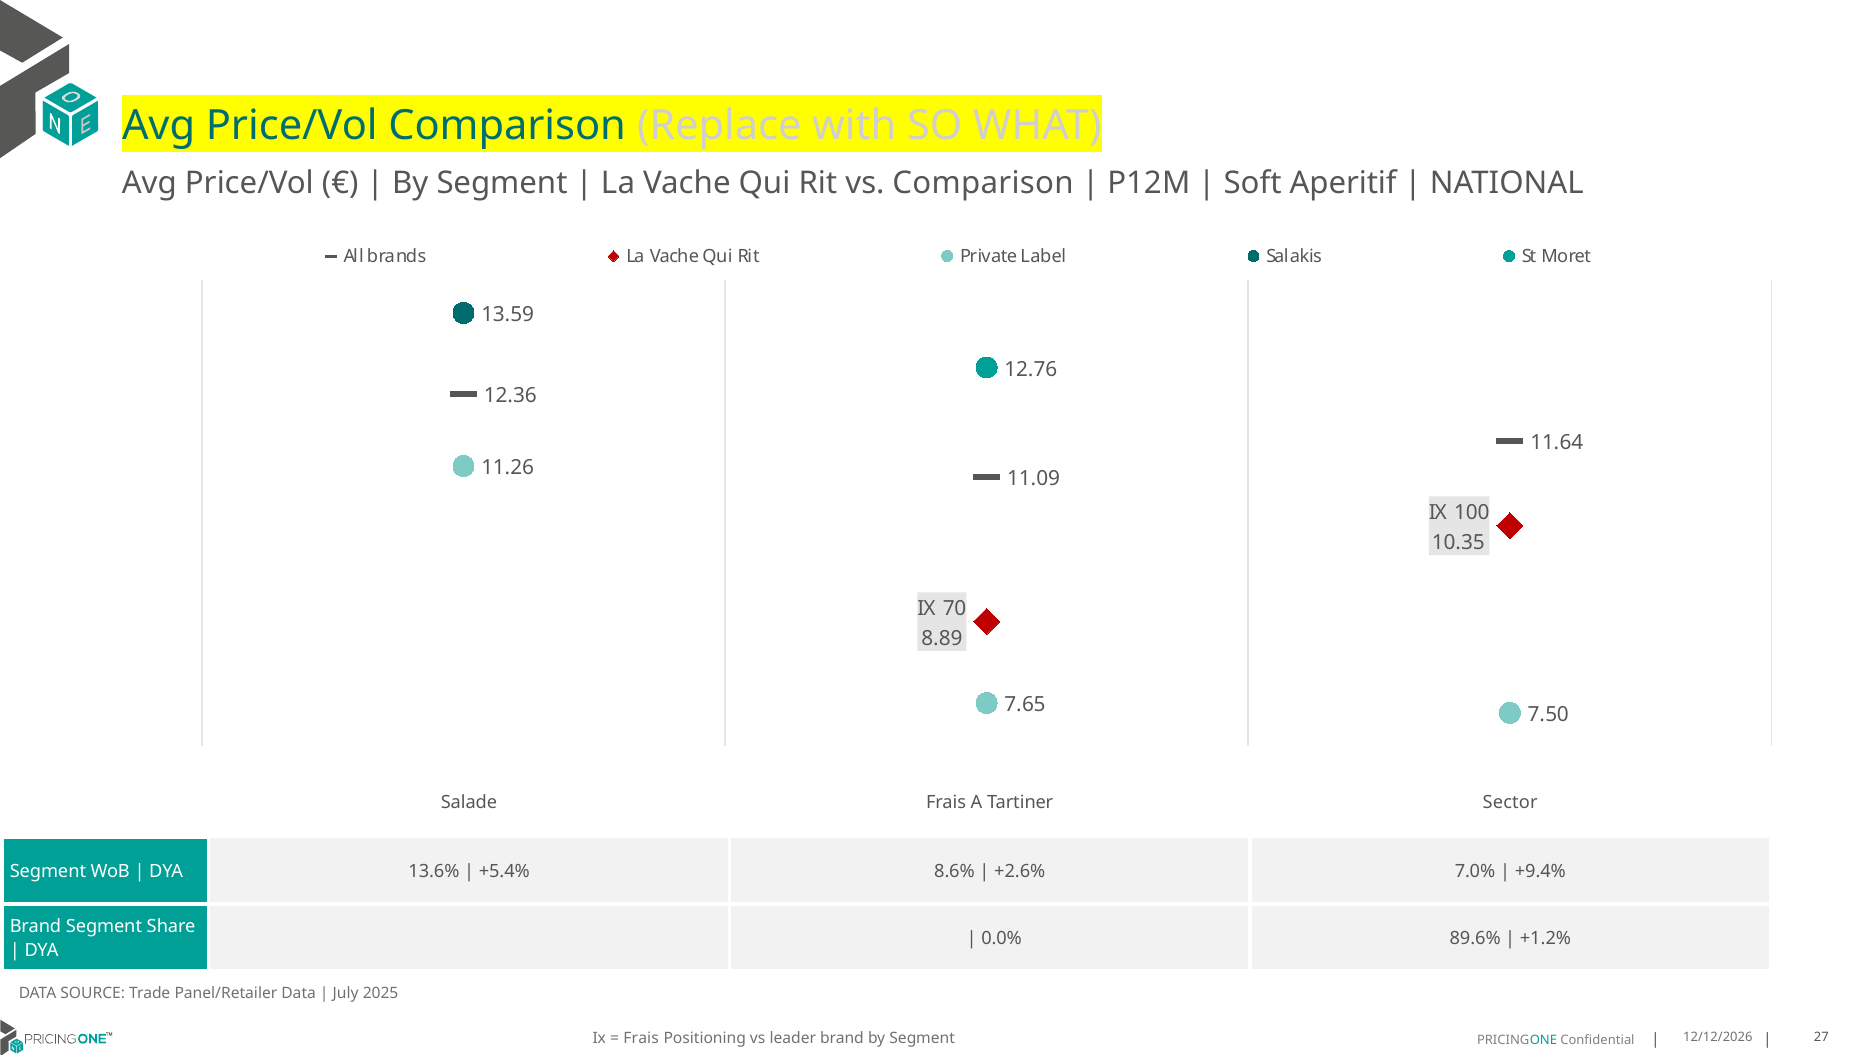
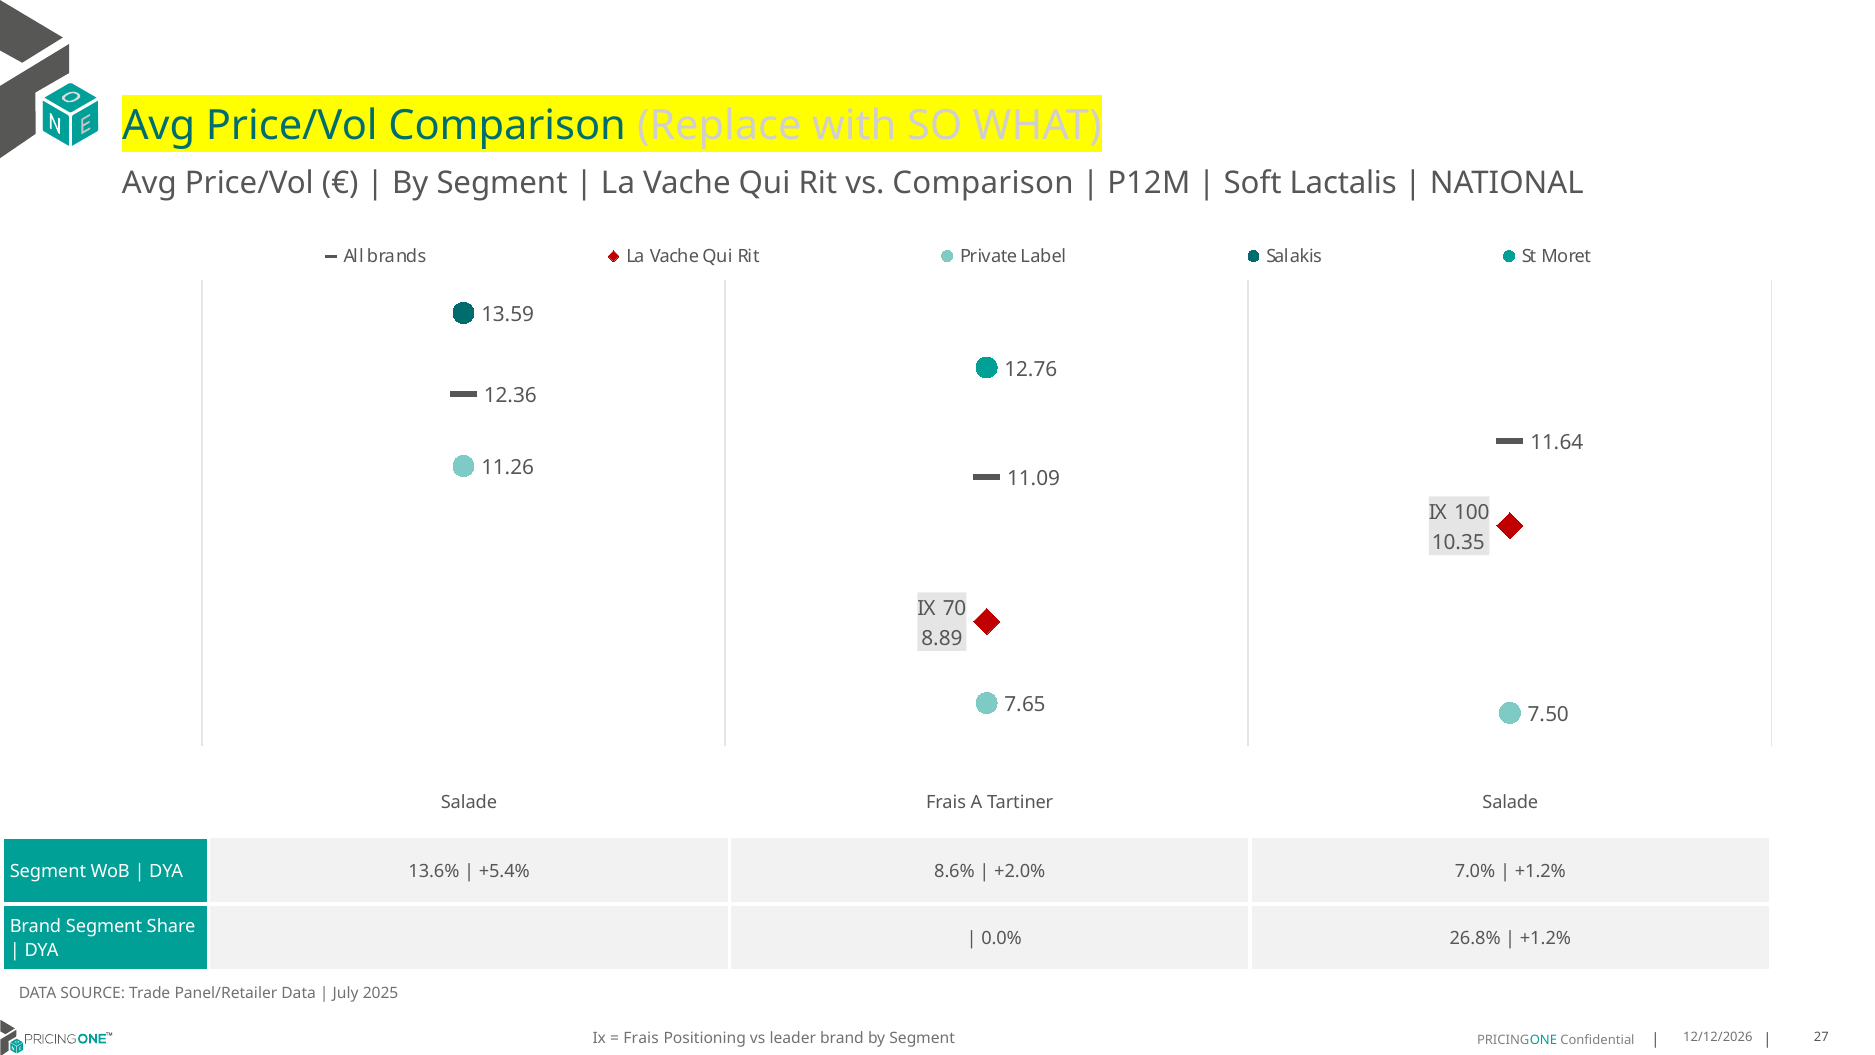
Aperitif: Aperitif -> Lactalis (1343, 183)
Tartiner Sector: Sector -> Salade (1510, 803)
+2.6%: +2.6% -> +2.0% (1020, 872)
+9.4%: +9.4% -> +1.2% (1540, 872)
89.6%: 89.6% -> 26.8% (1475, 938)
